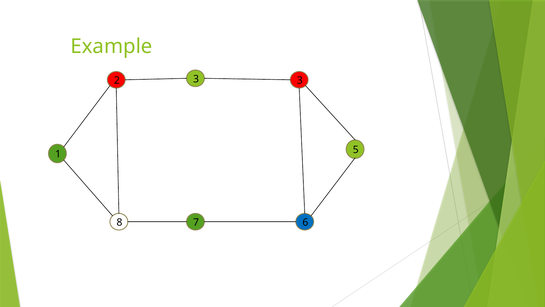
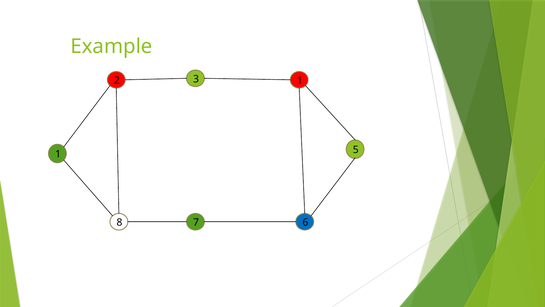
3 3: 3 -> 1 (300, 80)
